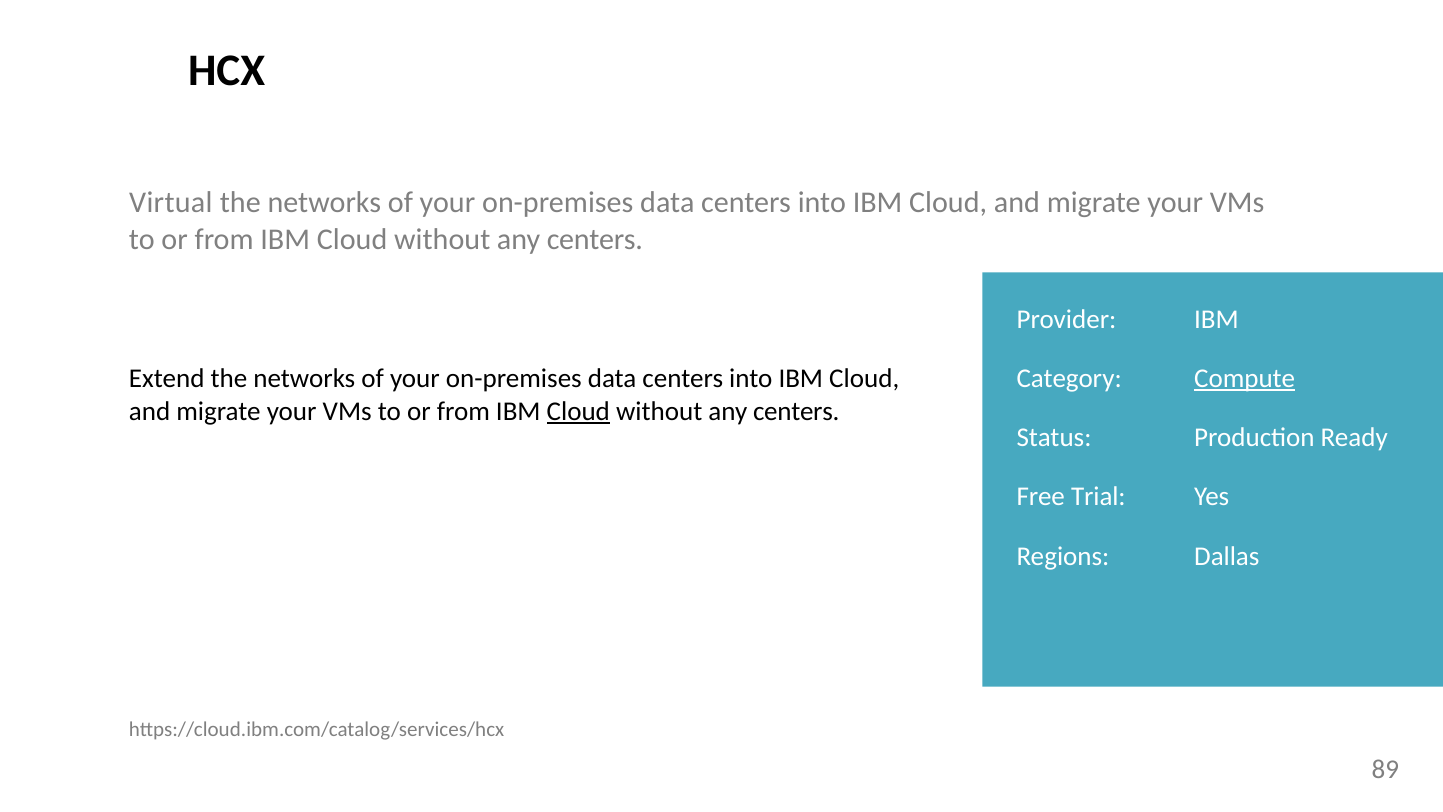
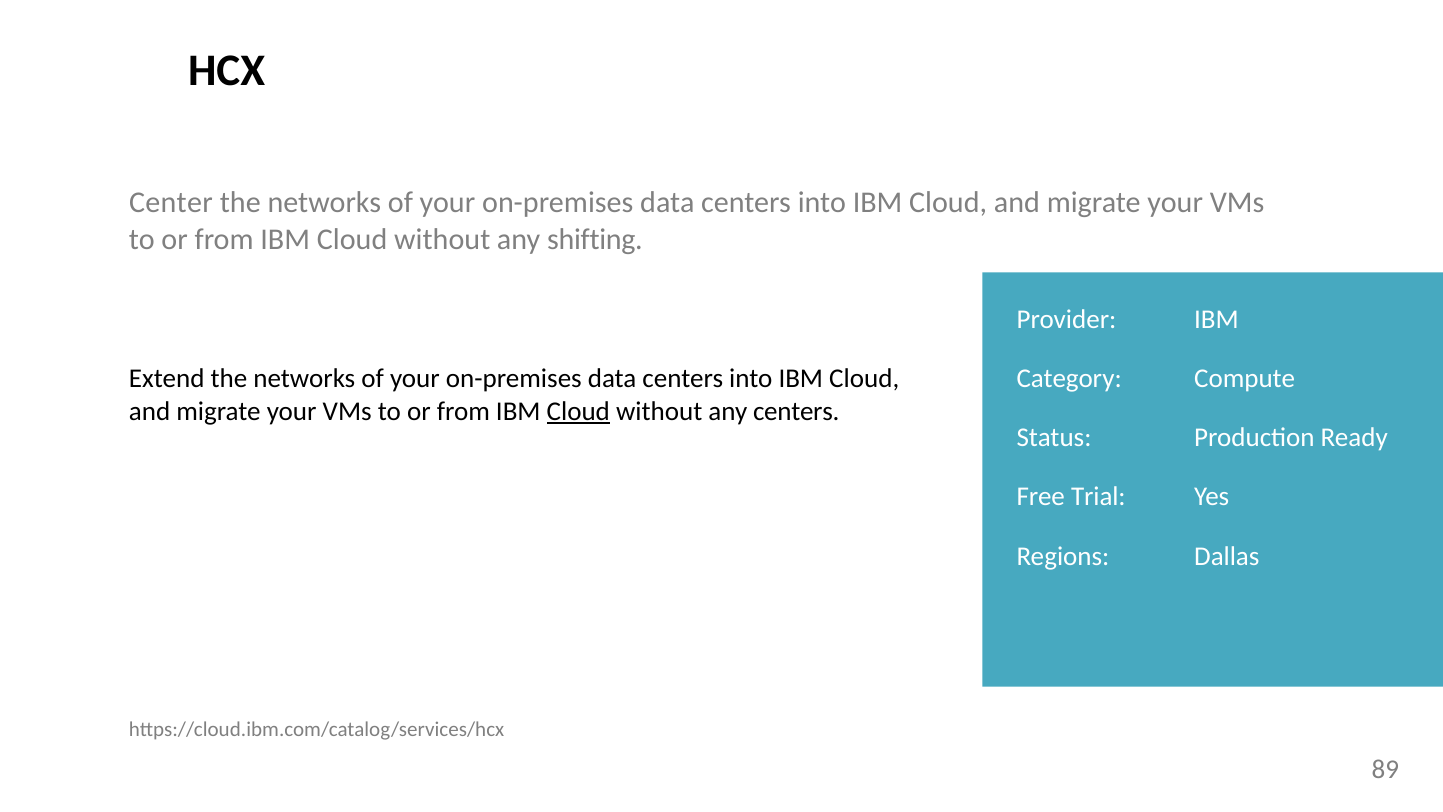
Virtual: Virtual -> Center (171, 203)
centers: centers -> shifting (595, 239)
Compute underline: present -> none (1245, 378)
